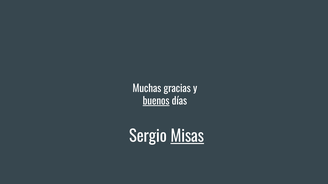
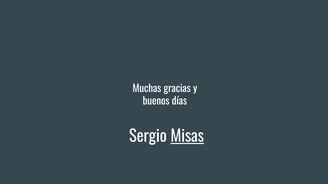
buenos underline: present -> none (156, 101)
